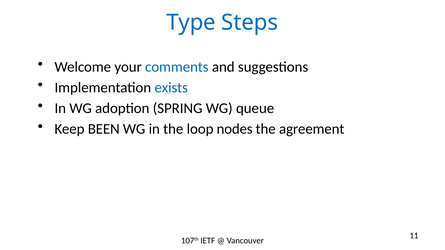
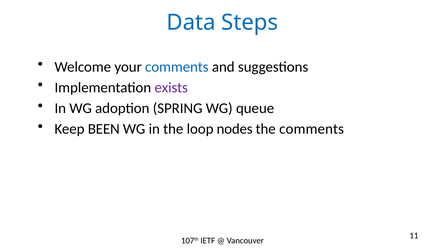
Type: Type -> Data (191, 22)
exists colour: blue -> purple (171, 88)
the agreement: agreement -> comments (312, 129)
